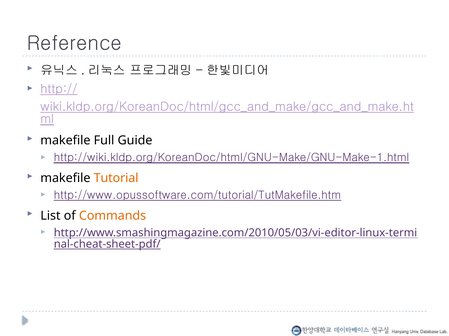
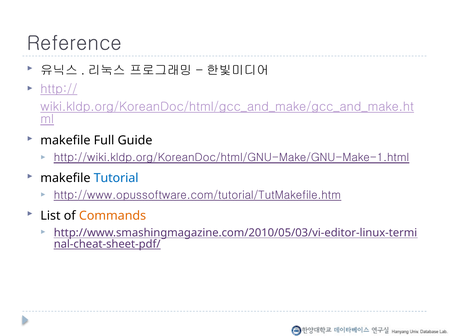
Tutorial colour: orange -> blue (116, 178)
